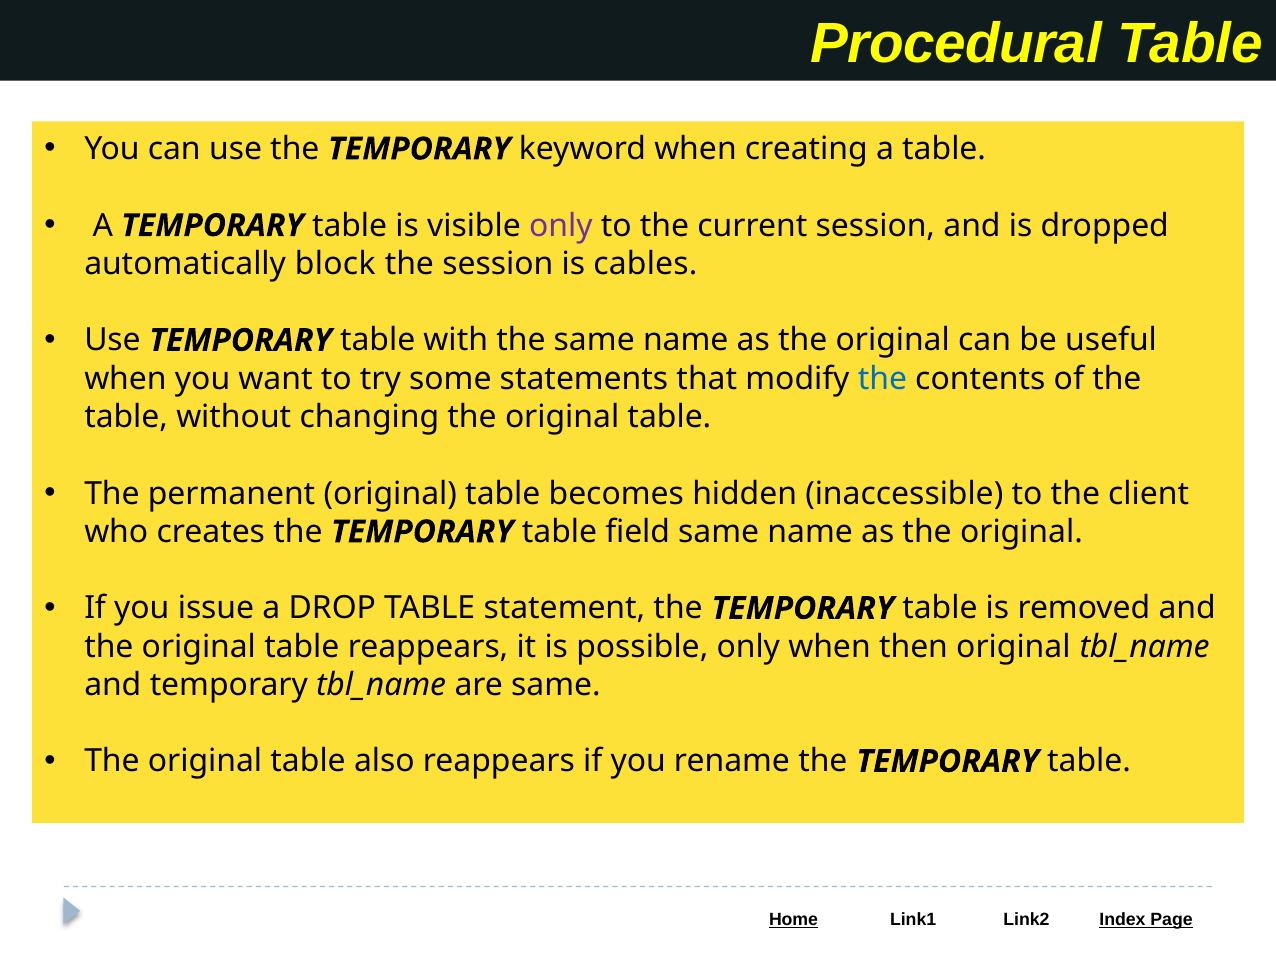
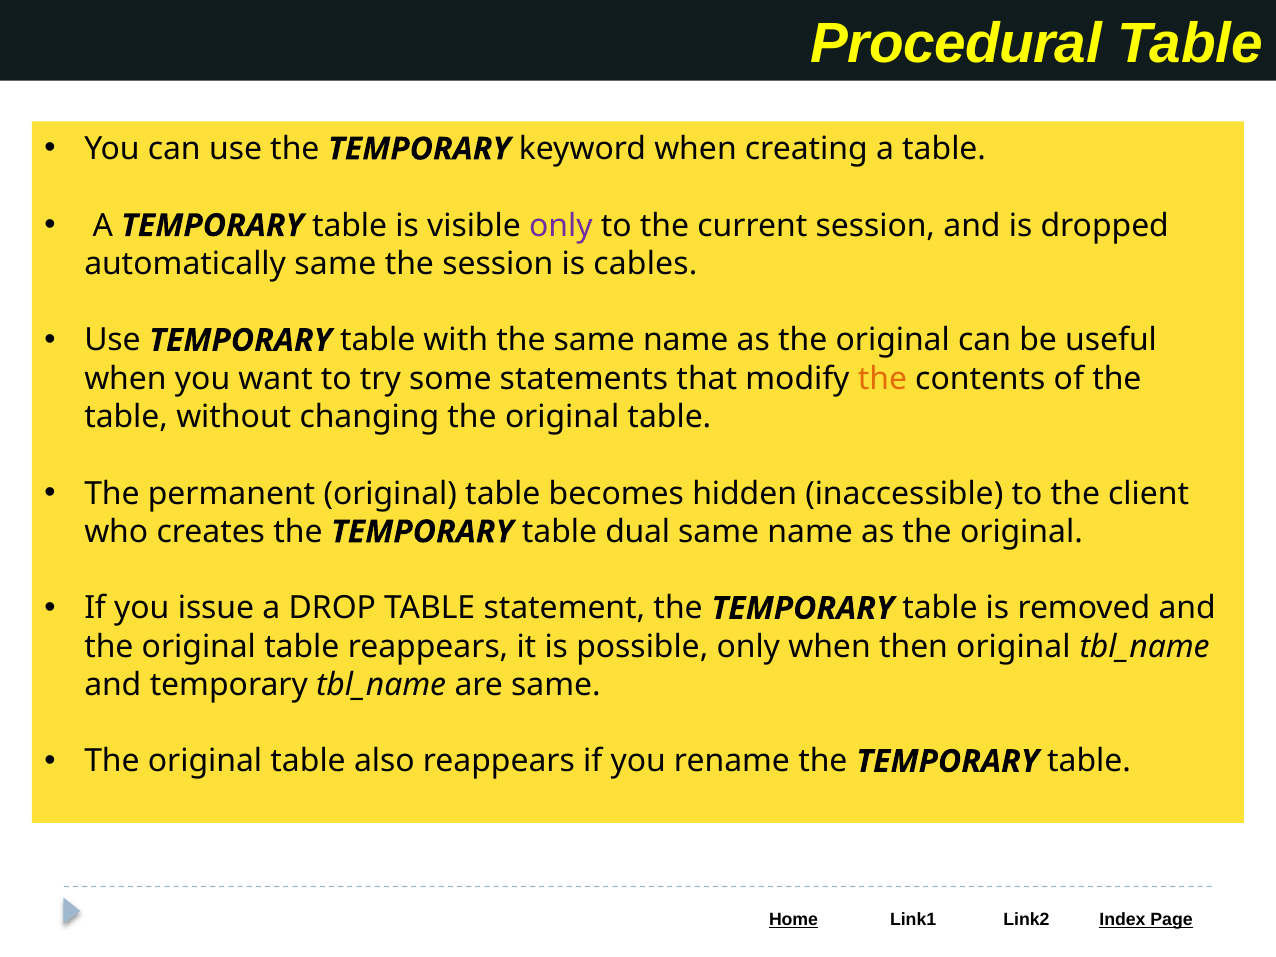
automatically block: block -> same (335, 264)
the colour: blue -> orange (882, 379)
field: field -> dual (638, 532)
